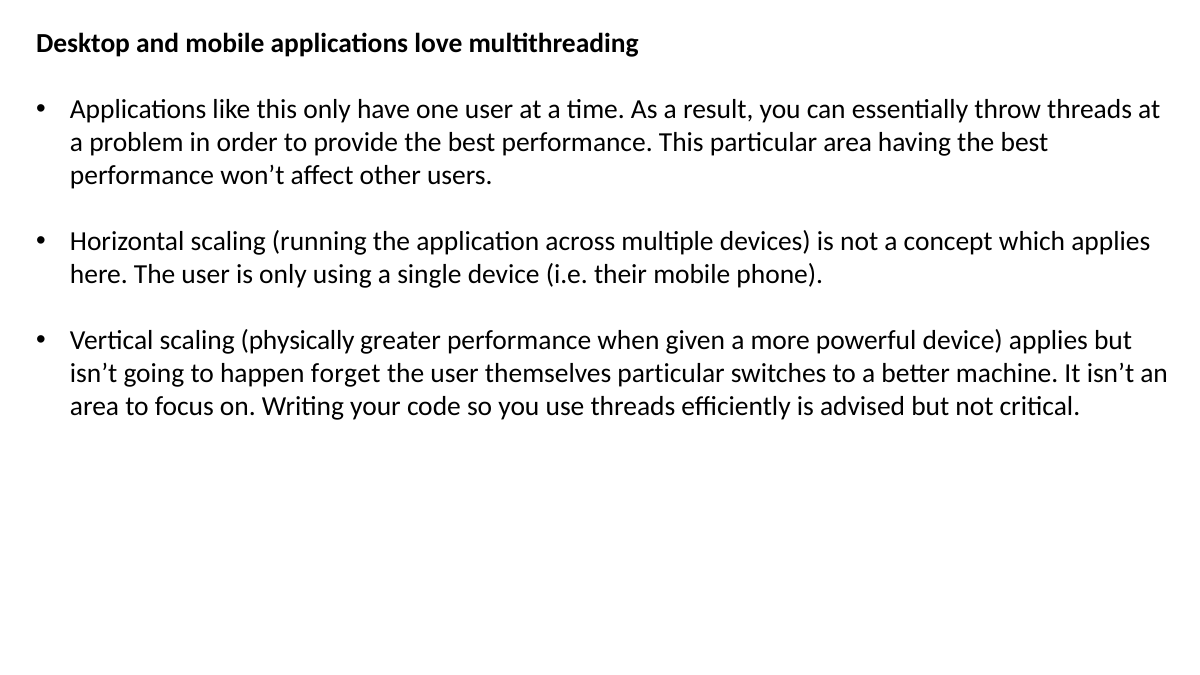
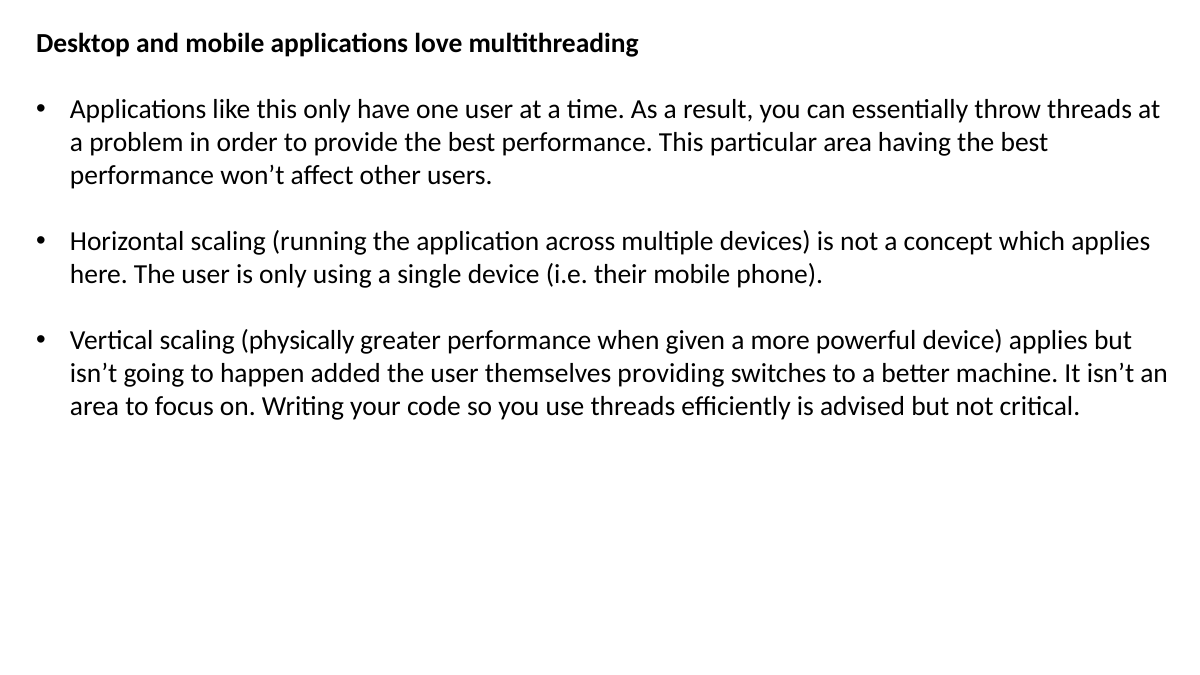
forget: forget -> added (346, 374)
themselves particular: particular -> providing (671, 374)
